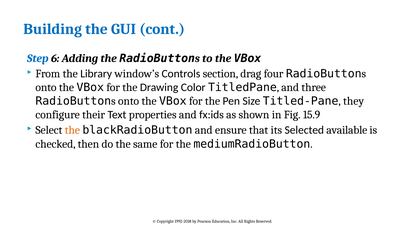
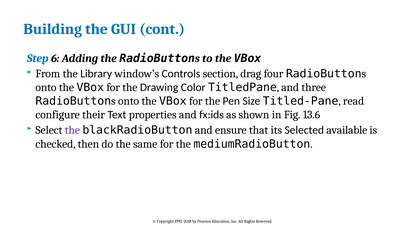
they: they -> read (354, 101)
15.9: 15.9 -> 13.6 (312, 115)
the colour: orange -> purple (72, 130)
